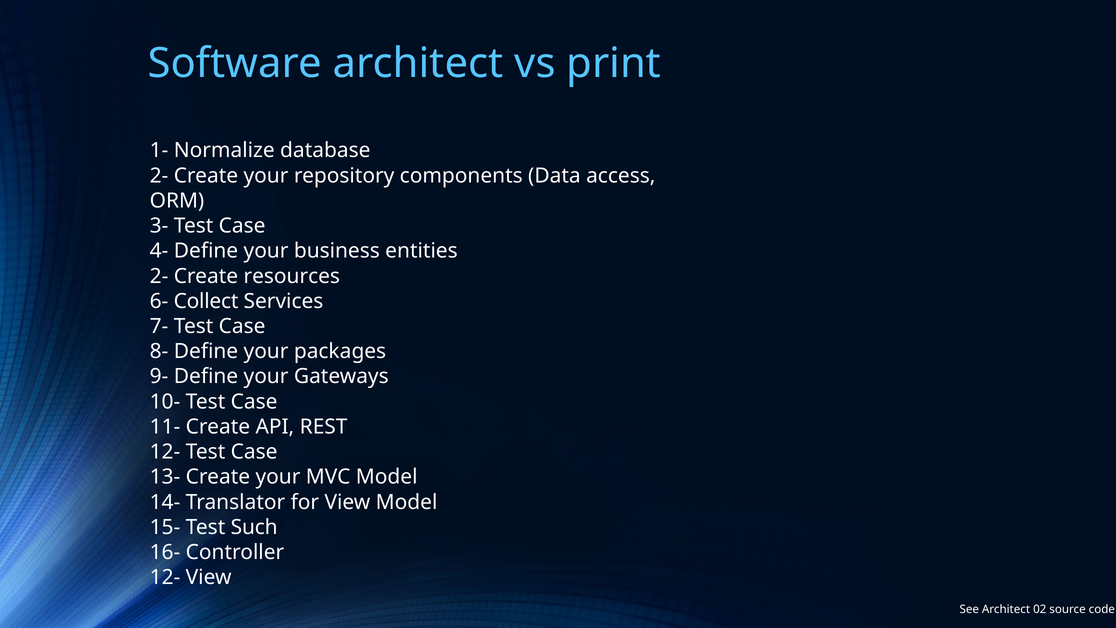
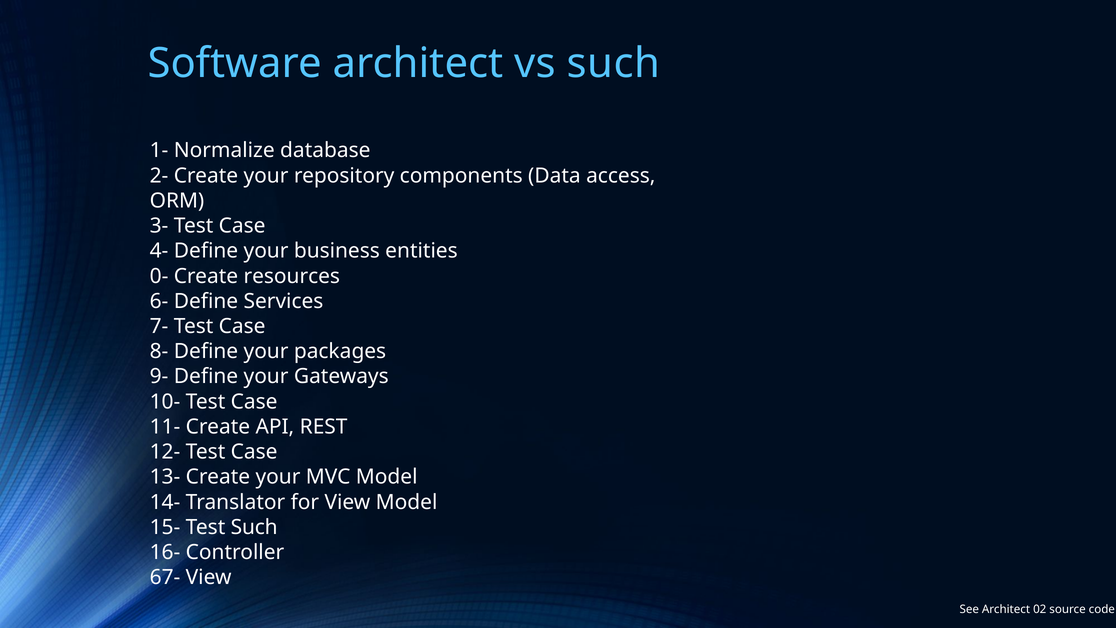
vs print: print -> such (613, 64)
2-: 2- -> 0- (159, 276)
6- Collect: Collect -> Define (206, 301)
12-: 12- -> 67- (165, 577)
